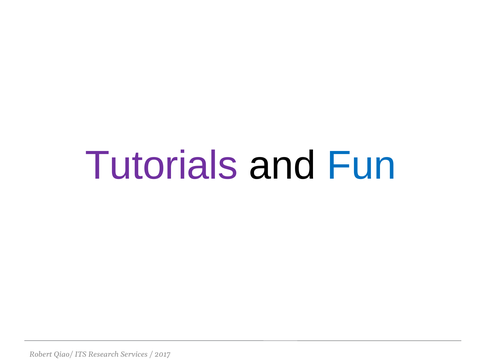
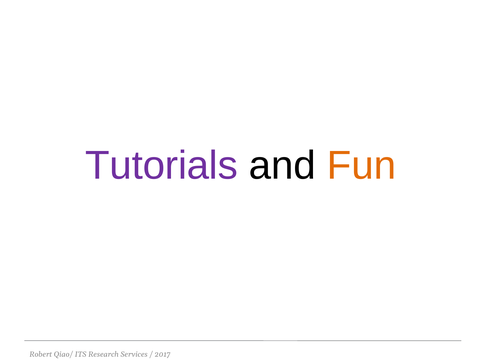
Fun colour: blue -> orange (362, 165)
